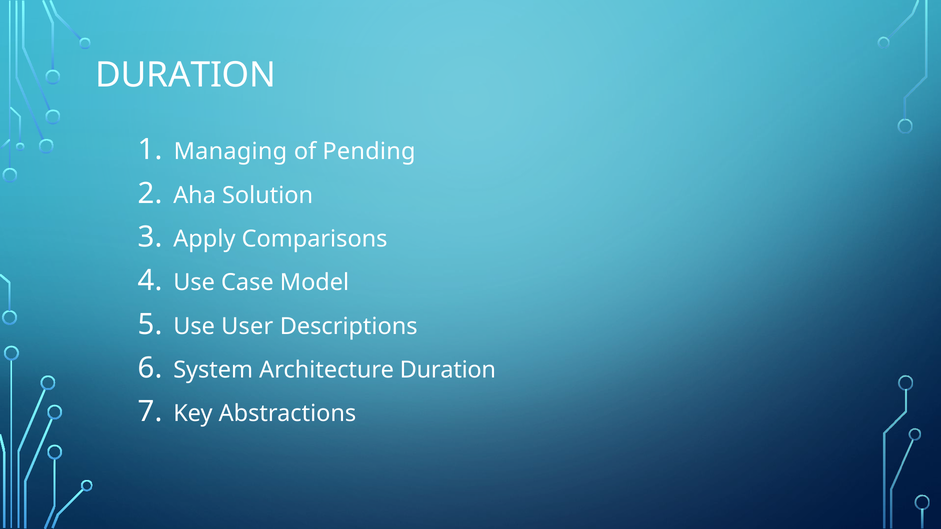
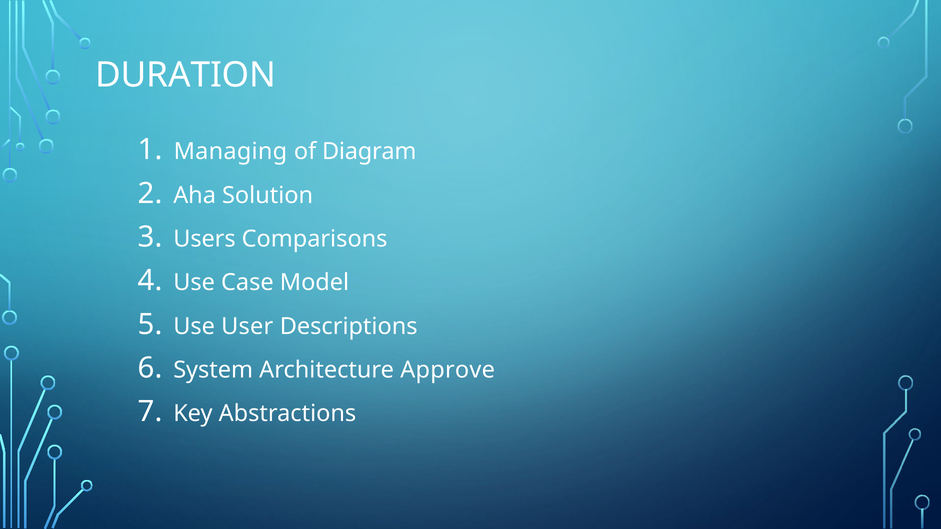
Pending: Pending -> Diagram (369, 152)
Apply: Apply -> Users (204, 239)
Architecture Duration: Duration -> Approve (448, 370)
